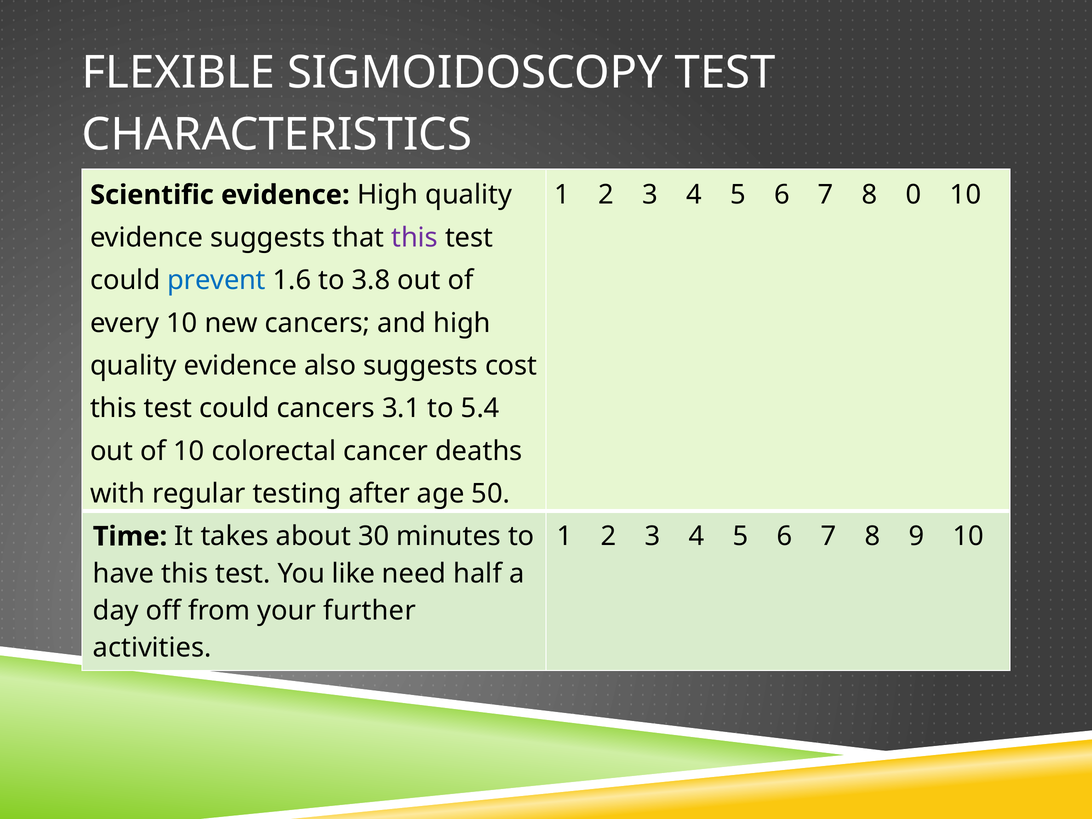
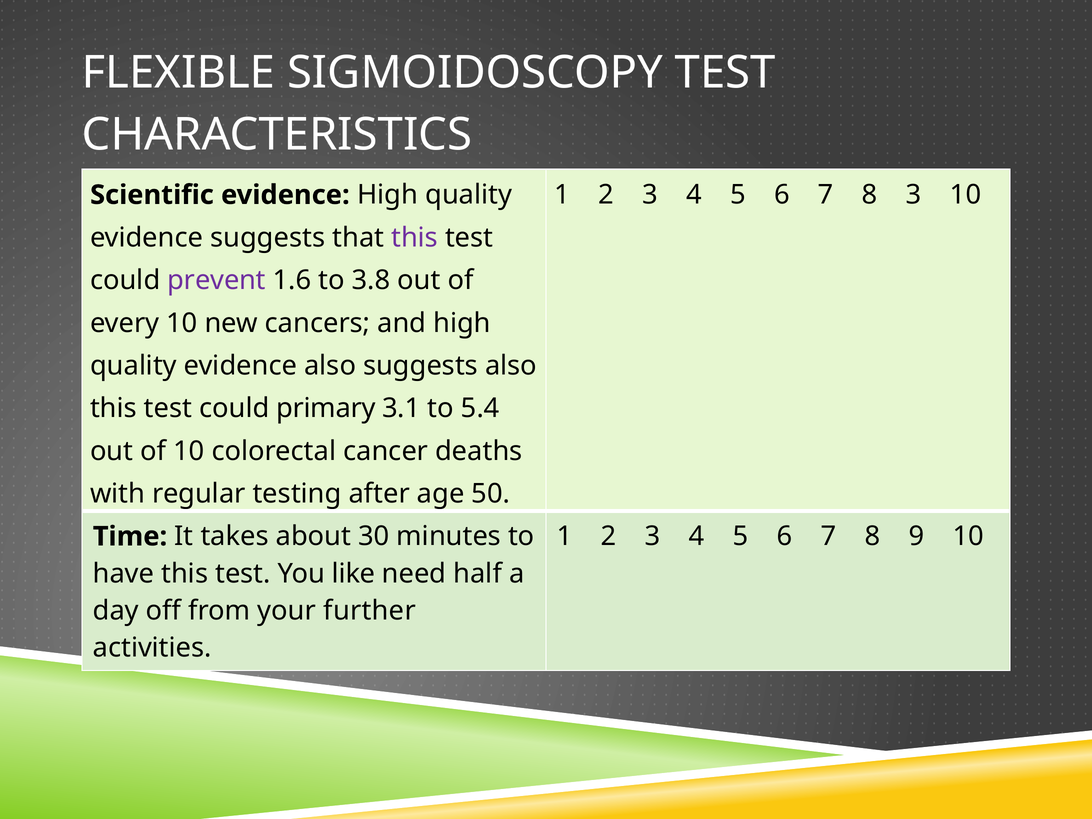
8 0: 0 -> 3 (914, 195)
prevent colour: blue -> purple (217, 280)
suggests cost: cost -> also (511, 366)
could cancers: cancers -> primary (326, 408)
